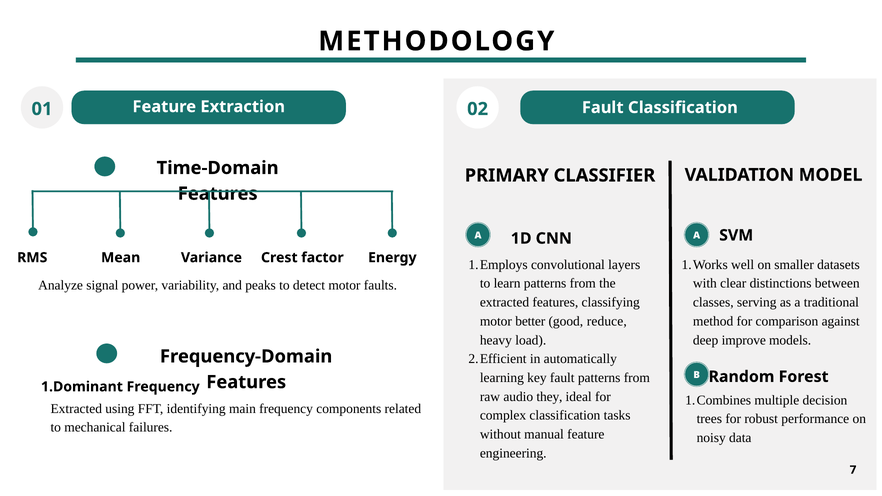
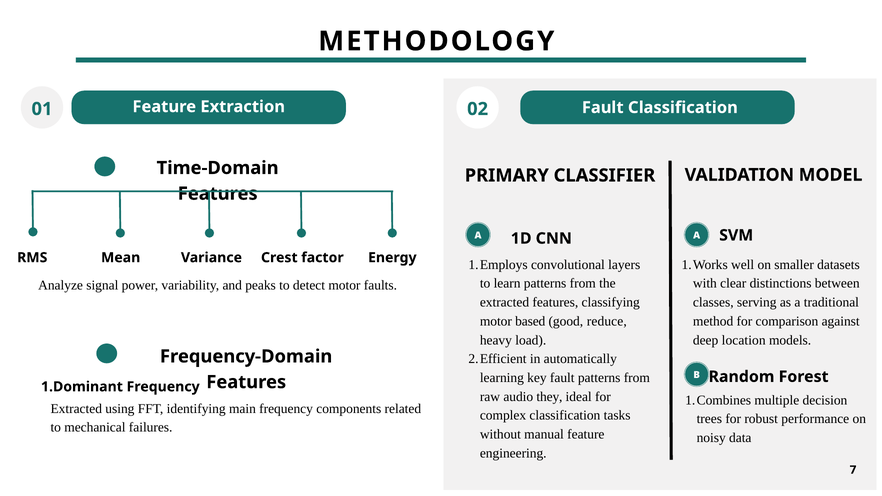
better: better -> based (530, 321)
improve: improve -> location (744, 340)
